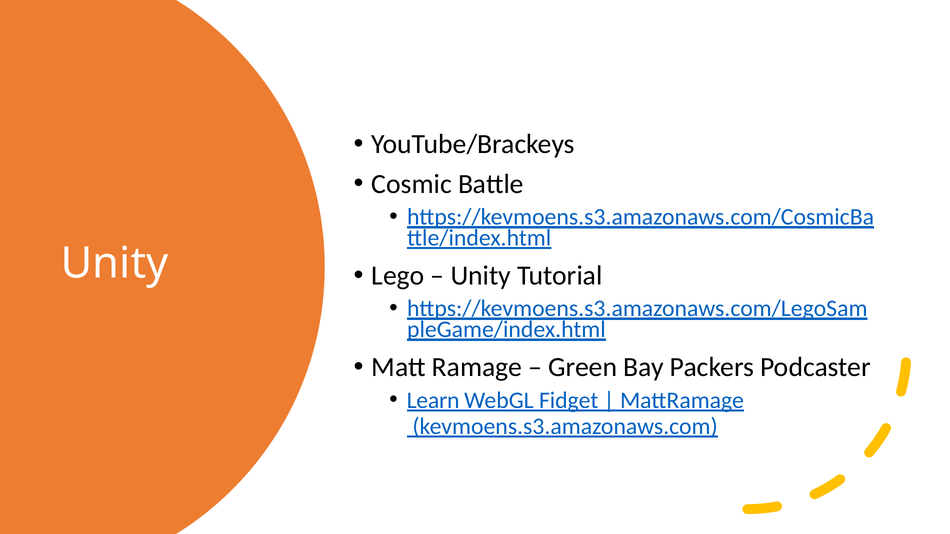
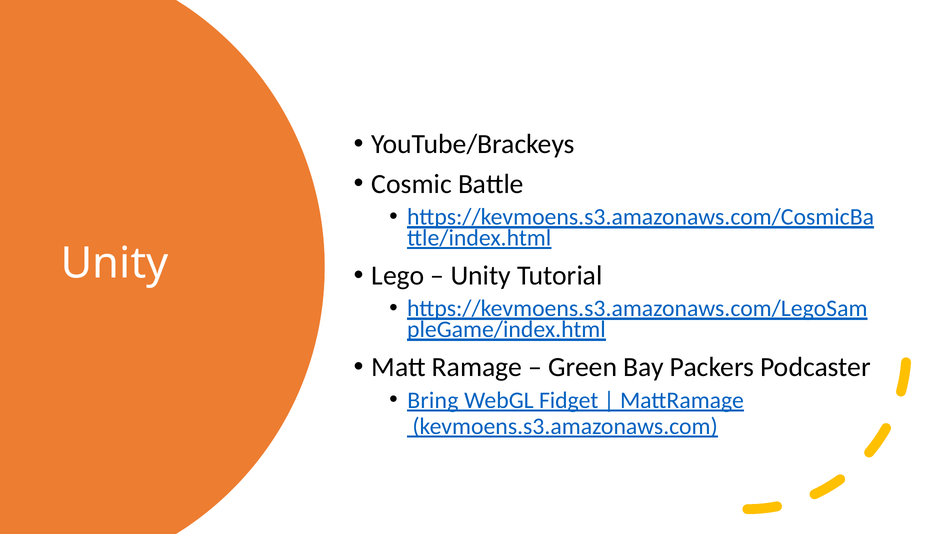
Learn: Learn -> Bring (433, 400)
